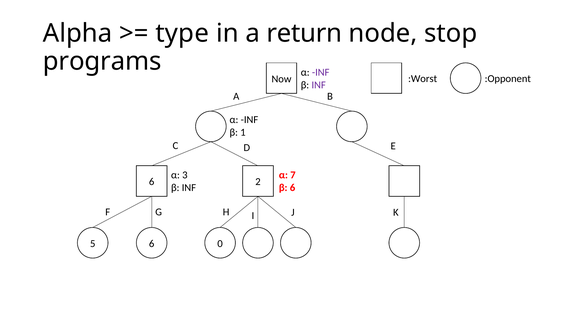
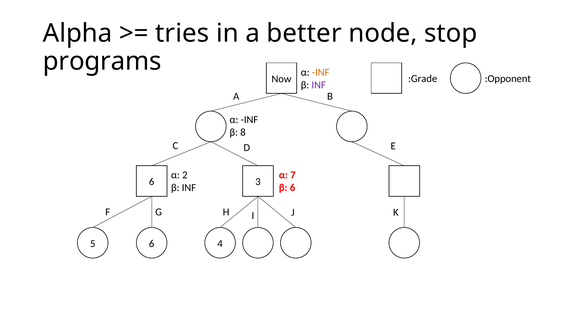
type: type -> tries (182, 33)
return: return -> better (304, 33)
INF colour: purple -> orange (321, 72)
:Worst: :Worst -> :Grade (423, 79)
1: 1 -> 8 (243, 132)
3: 3 -> 2 (185, 175)
2: 2 -> 3 (258, 182)
0: 0 -> 4 (220, 243)
